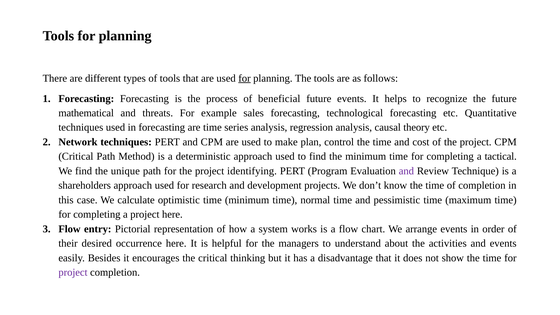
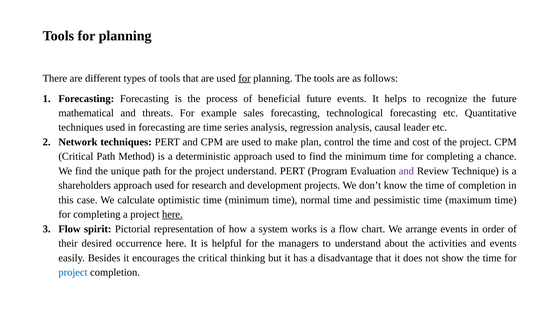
theory: theory -> leader (416, 128)
tactical: tactical -> chance (501, 156)
project identifying: identifying -> understand (252, 171)
here underline: none -> present (172, 214)
entry: entry -> spirit (98, 229)
project colour: purple -> blue (73, 272)
